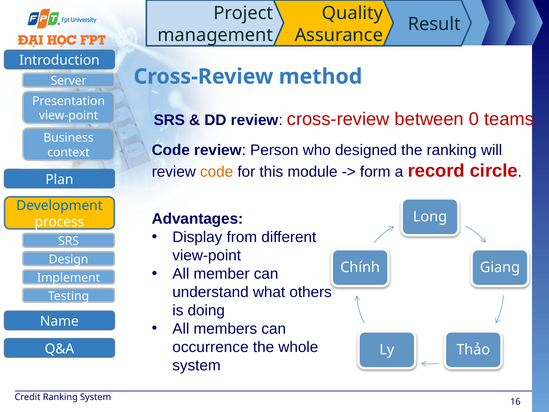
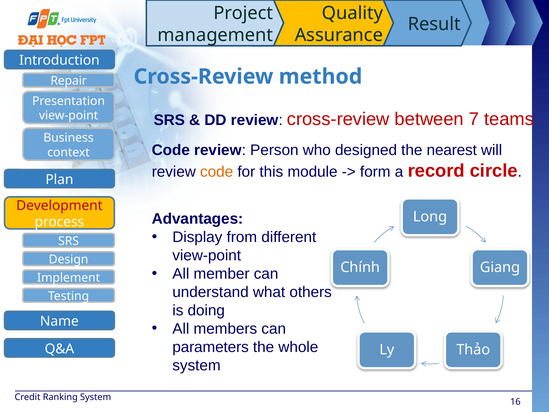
Server: Server -> Repair (69, 81)
0: 0 -> 7 (474, 119)
the ranking: ranking -> nearest (452, 150)
Development colour: blue -> red (59, 205)
occurrence: occurrence -> parameters (211, 347)
